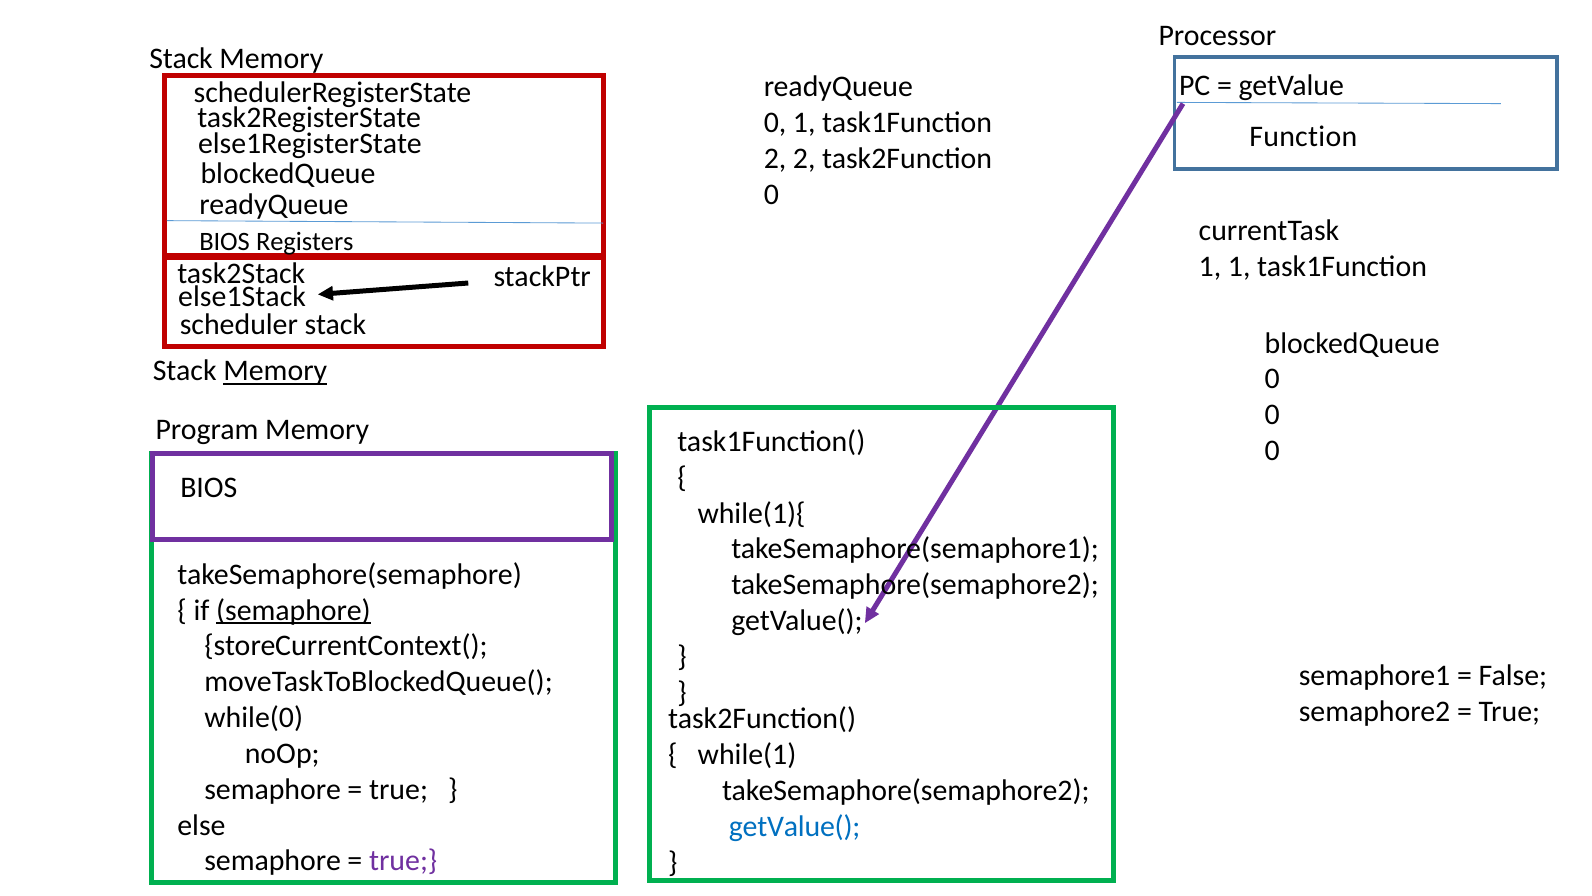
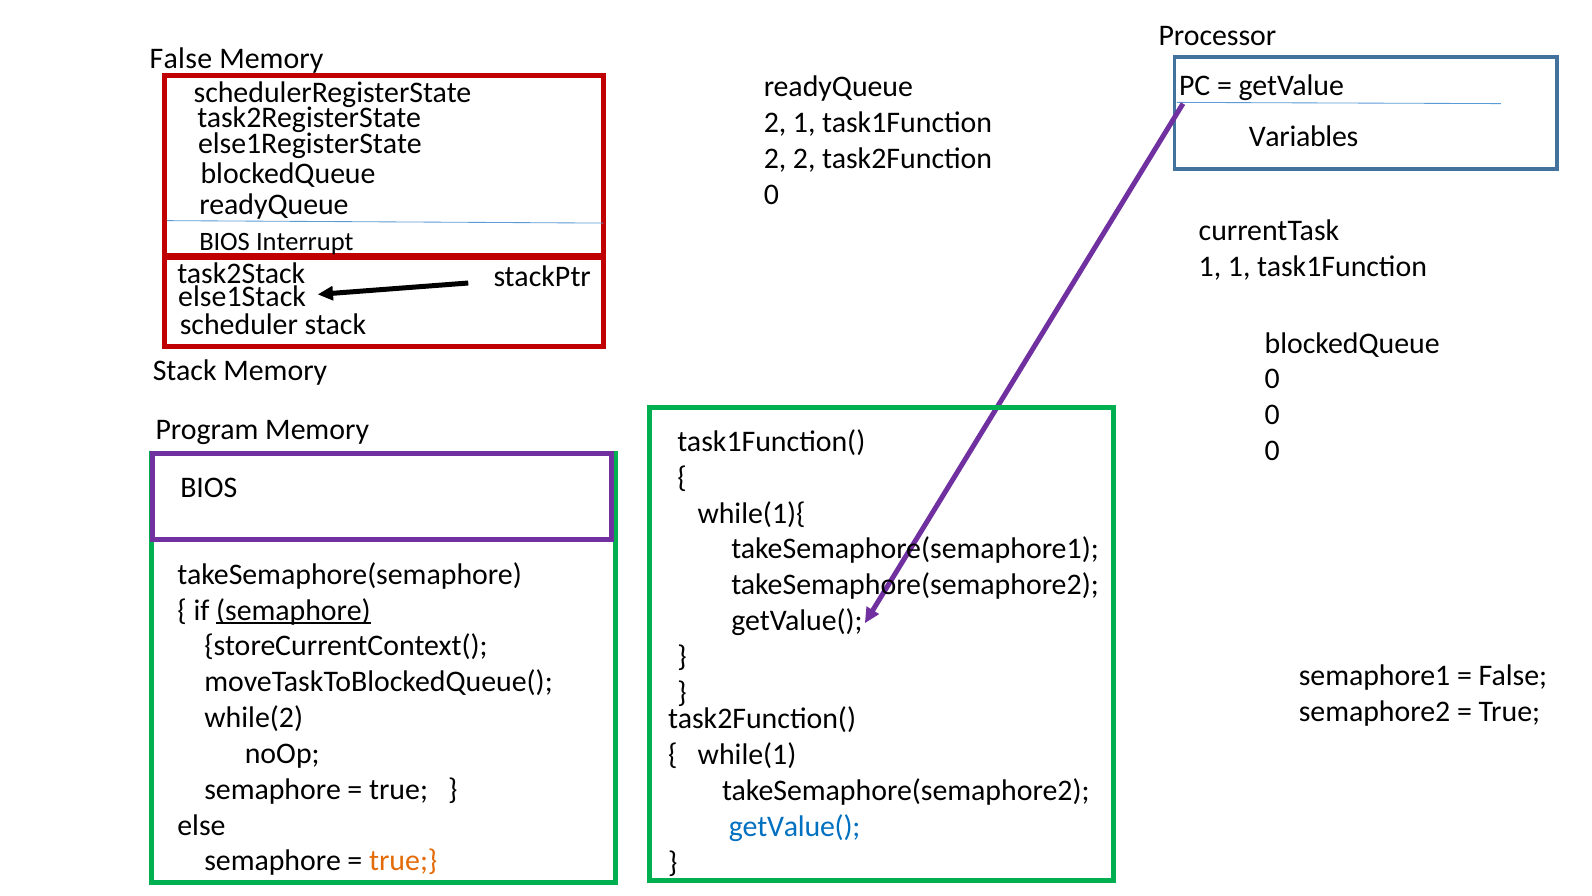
Stack: Stack -> False (181, 59)
0: 0 -> 2 (775, 123)
Function: Function -> Variables (1304, 137)
Registers: Registers -> Interrupt (305, 242)
Memory underline: present -> none (275, 371)
while(0: while(0 -> while(2 (254, 717)
true colour: purple -> orange (403, 861)
